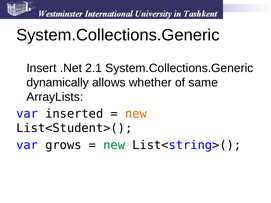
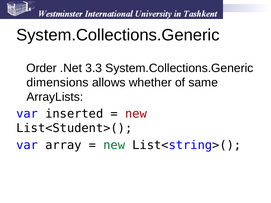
Insert: Insert -> Order (42, 68)
2.1: 2.1 -> 3.3 (94, 68)
dynamically: dynamically -> dimensions (57, 83)
new colour: orange -> red (136, 114)
grows: grows -> array (63, 145)
